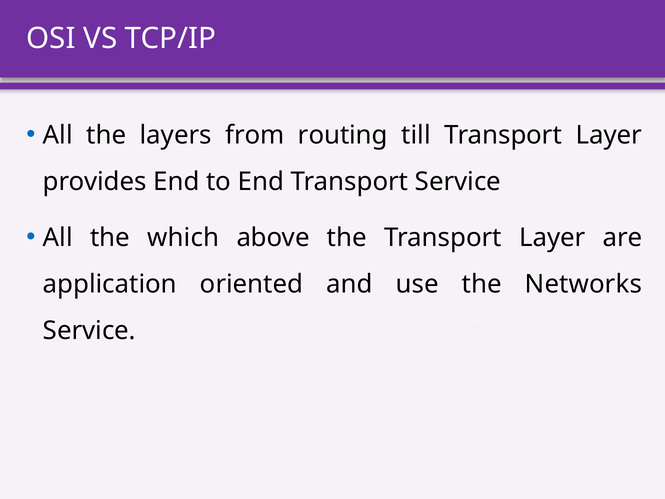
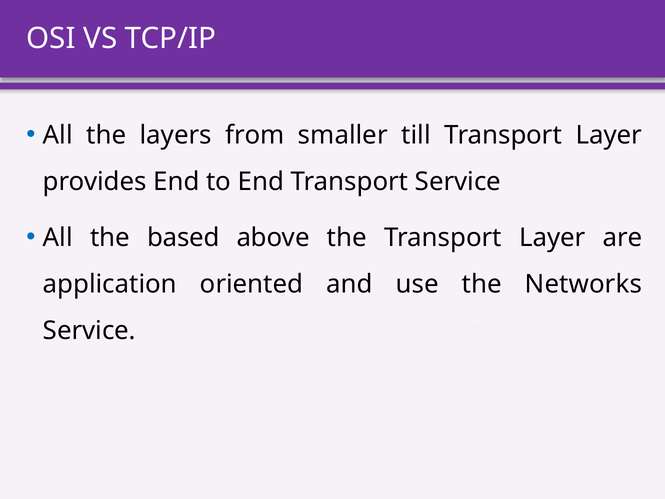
routing: routing -> smaller (343, 135)
which: which -> based (183, 238)
